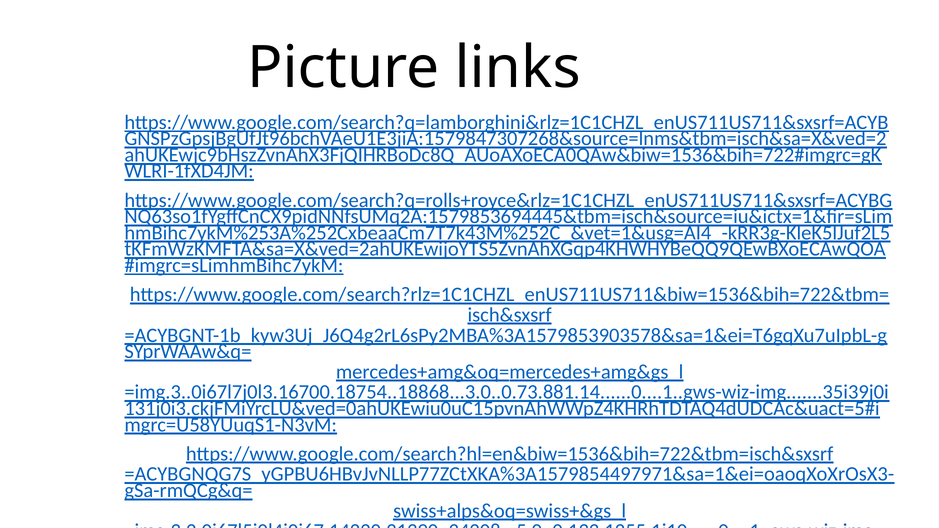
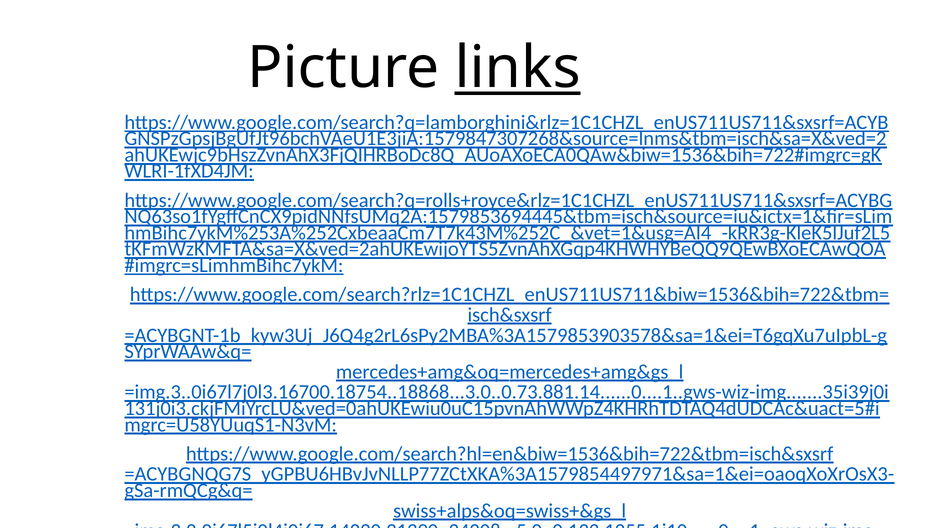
links underline: none -> present (518, 68)
